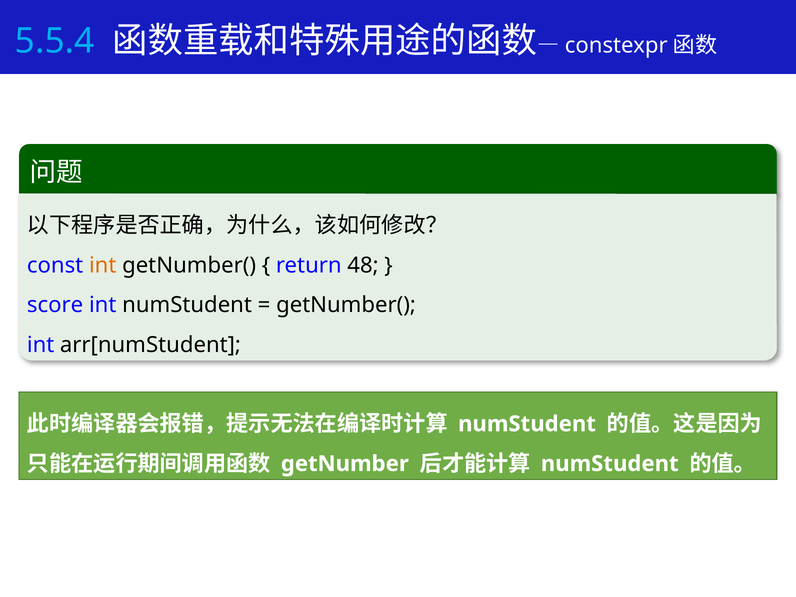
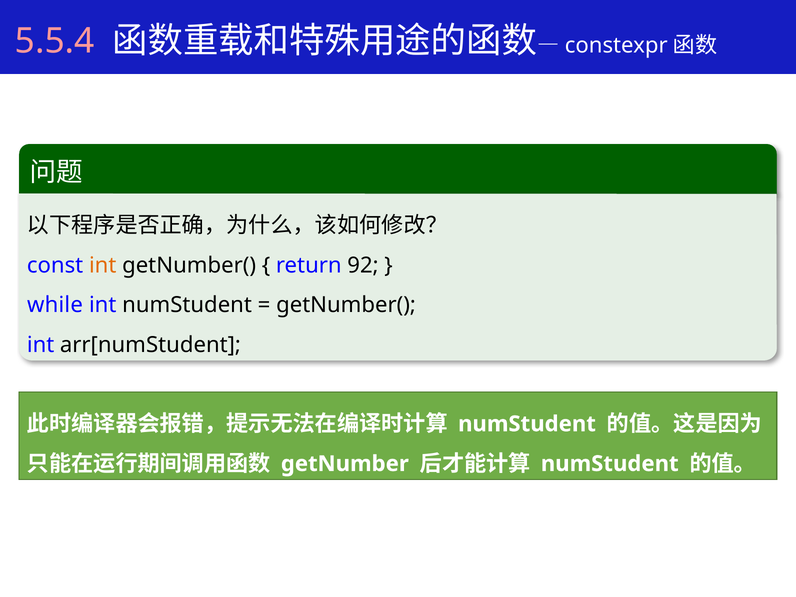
5.5.4 colour: light blue -> pink (55, 41)
48: 48 -> 92 (363, 265)
score: score -> while (55, 305)
